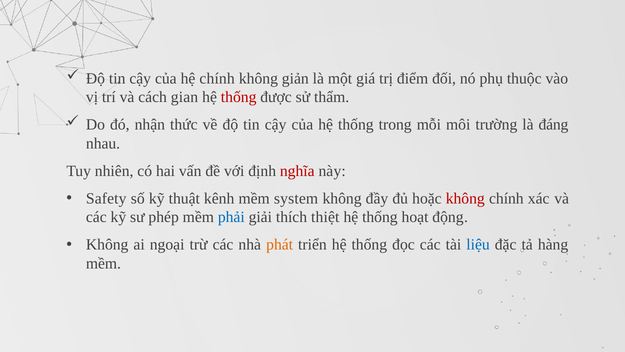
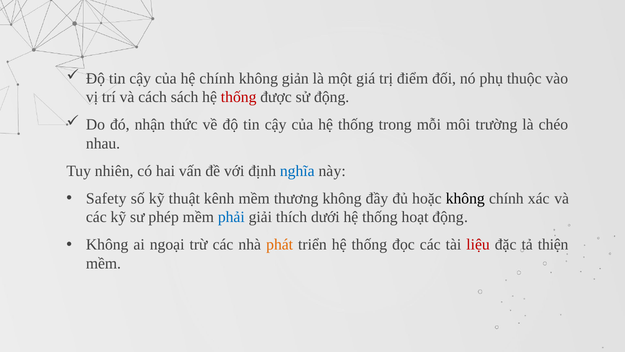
gian: gian -> sách (185, 97)
sử thẩm: thẩm -> động (332, 97)
đáng: đáng -> chéo (553, 125)
nghĩa colour: red -> blue (297, 171)
system: system -> thương (296, 198)
không colour: red -> black (465, 198)
thiệt: thiệt -> dưới (325, 217)
liệu colour: blue -> red (478, 244)
hàng: hàng -> thiện (553, 244)
